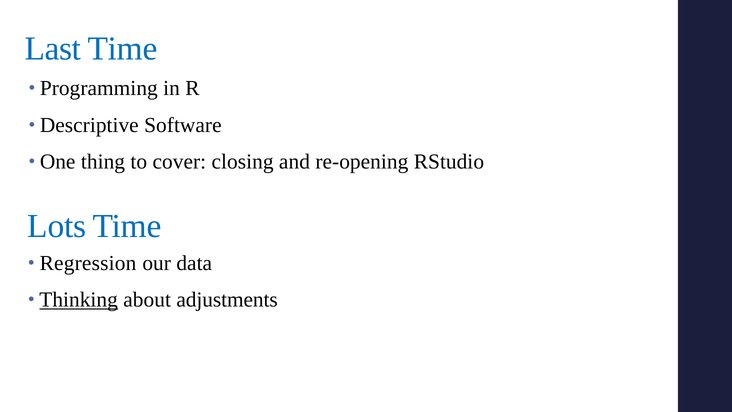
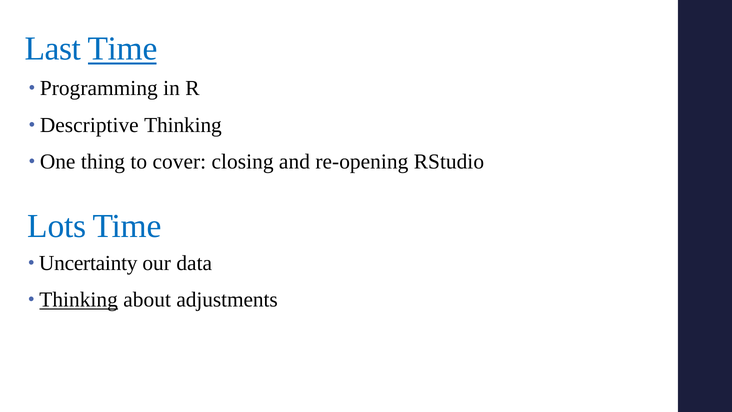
Time underline: none -> present (123, 49)
Descriptive Software: Software -> Thinking (183, 125)
Regression: Regression -> Uncertainty (88, 263)
